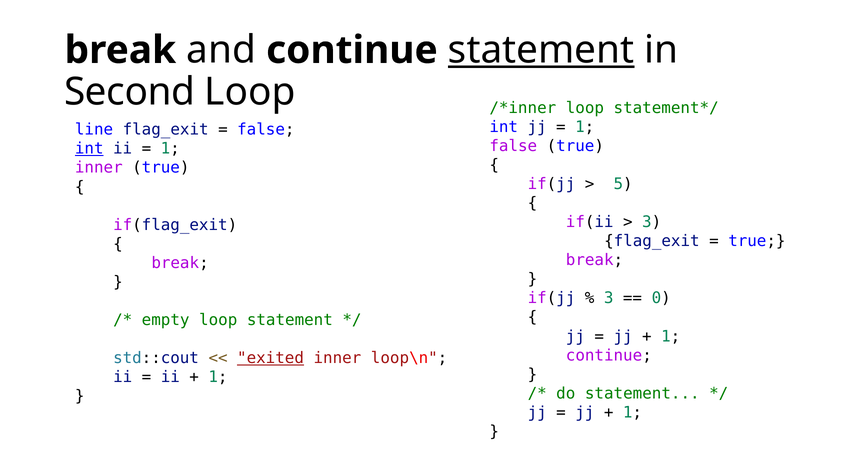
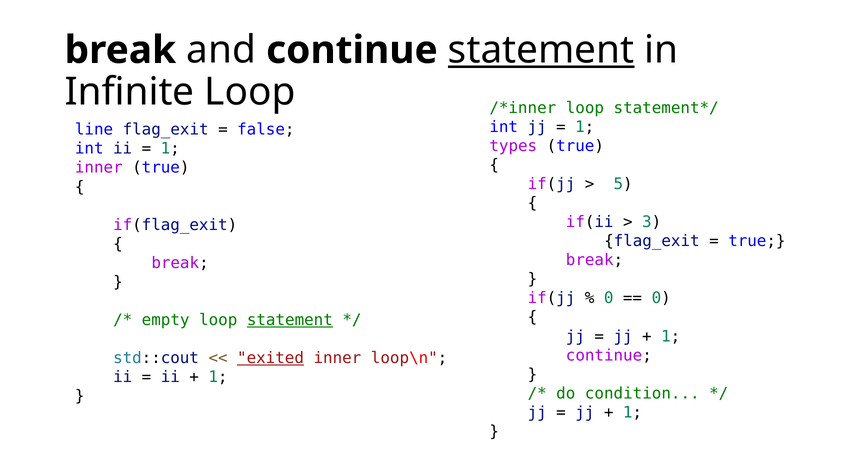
Second: Second -> Infinite (129, 92)
false: false -> types (513, 146)
int underline: present -> none (89, 149)
3: 3 -> 0 (609, 298)
statement underline: none -> present (290, 320)
do statement: statement -> condition (642, 394)
